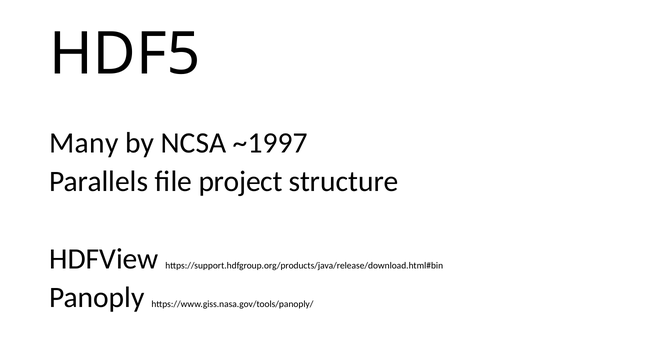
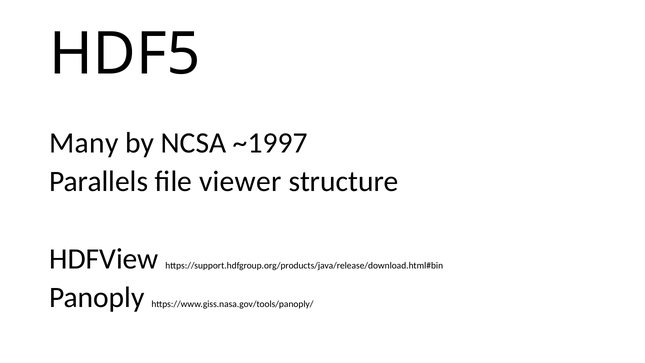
project: project -> viewer (240, 181)
